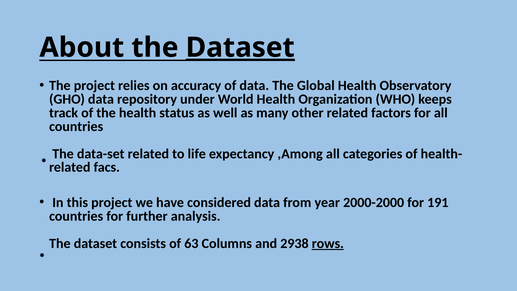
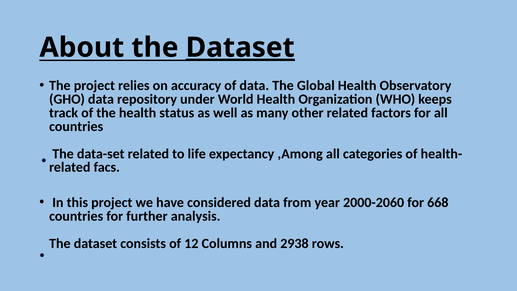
2000-2000: 2000-2000 -> 2000-2060 (374, 202)
191: 191 -> 668 (438, 202)
63: 63 -> 12 (191, 243)
rows underline: present -> none (328, 243)
